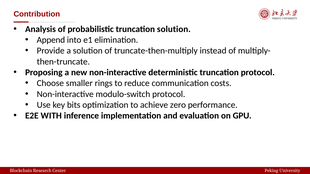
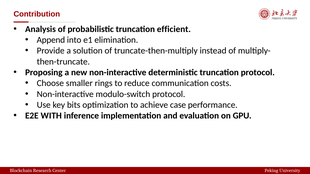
truncation solution: solution -> efficient (174, 29)
zero: zero -> case (178, 105)
